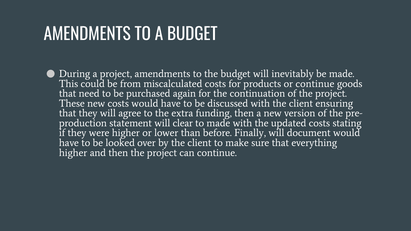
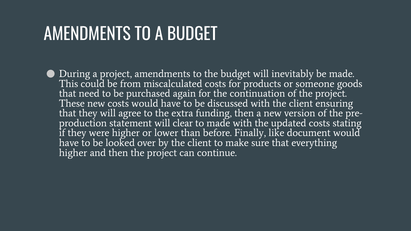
or continue: continue -> someone (315, 84)
Finally will: will -> like (276, 133)
